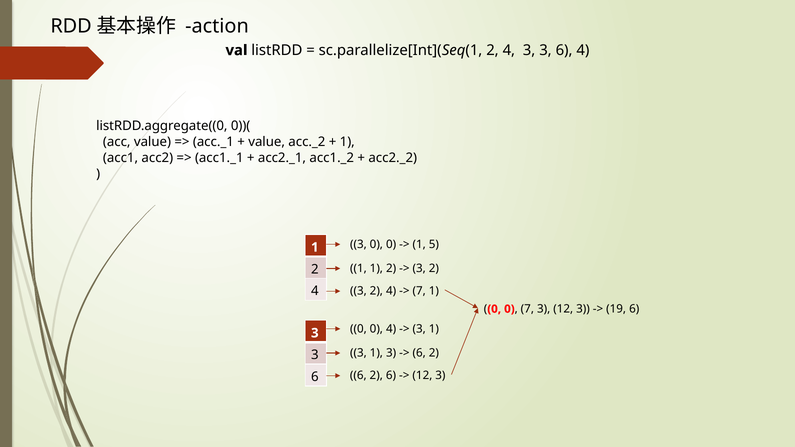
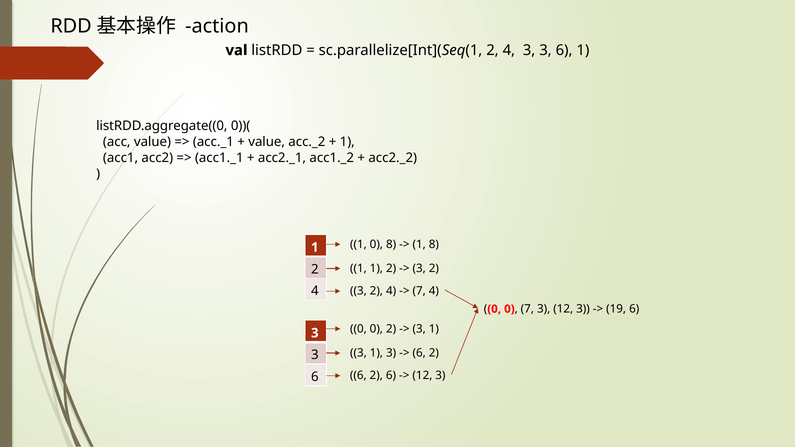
4: 4 -> 1 (583, 50)
3: 3 -> 1 (358, 245)
0: 0 -> 8 (391, 245)
1 5: 5 -> 8 (434, 245)
7 1: 1 -> 4 (434, 291)
0 4: 4 -> 2 (391, 329)
